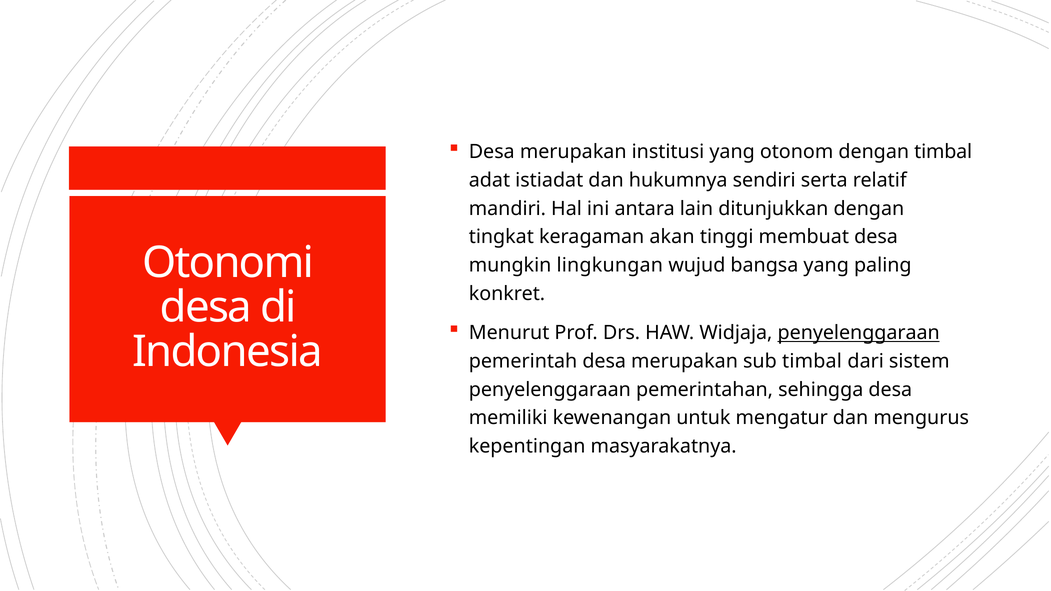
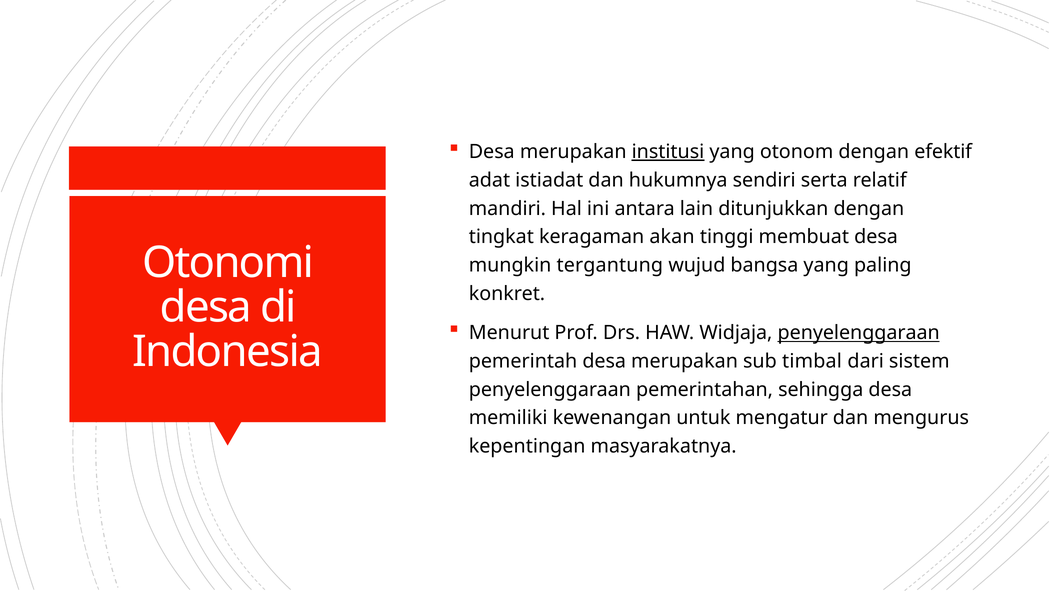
institusi underline: none -> present (668, 152)
dengan timbal: timbal -> efektif (943, 152)
lingkungan: lingkungan -> tergantung (610, 265)
